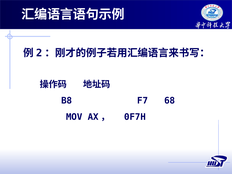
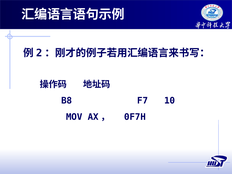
68: 68 -> 10 (170, 101)
